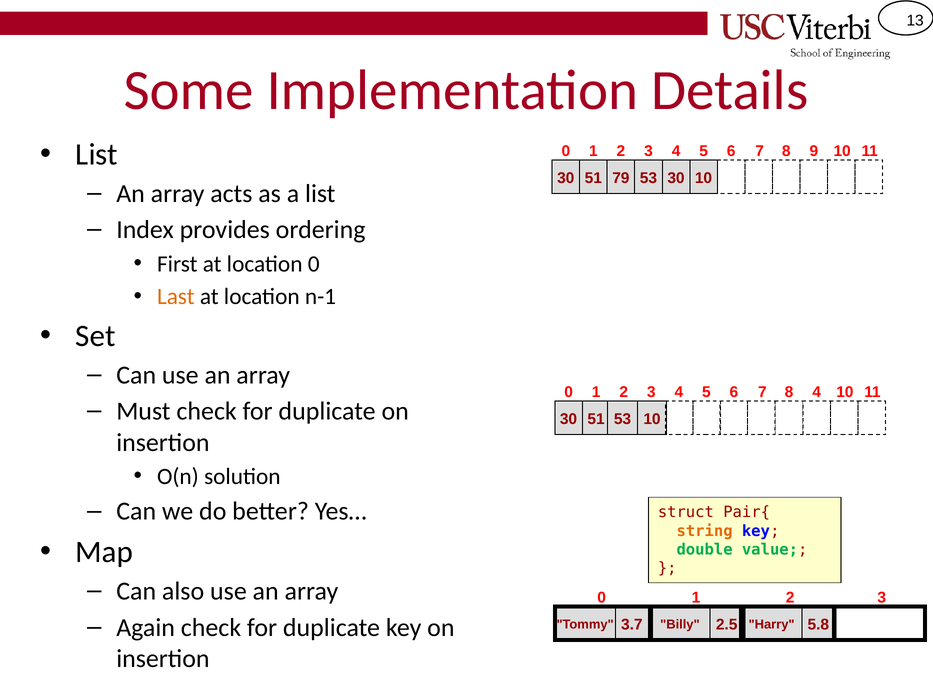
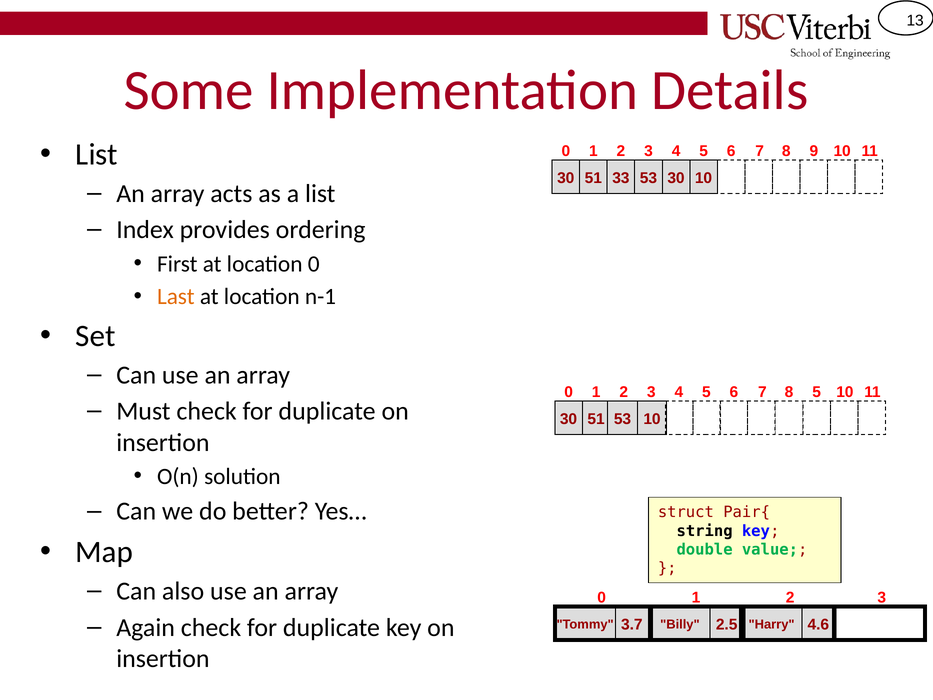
79: 79 -> 33 (621, 178)
8 4: 4 -> 5 (817, 392)
string colour: orange -> black (705, 531)
5.8: 5.8 -> 4.6 (818, 624)
